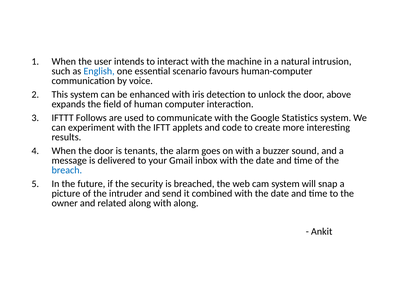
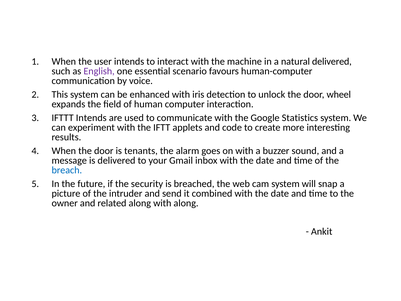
natural intrusion: intrusion -> delivered (332, 61)
English colour: blue -> purple (99, 71)
above: above -> wheel (339, 94)
IFTTT Follows: Follows -> Intends (91, 118)
